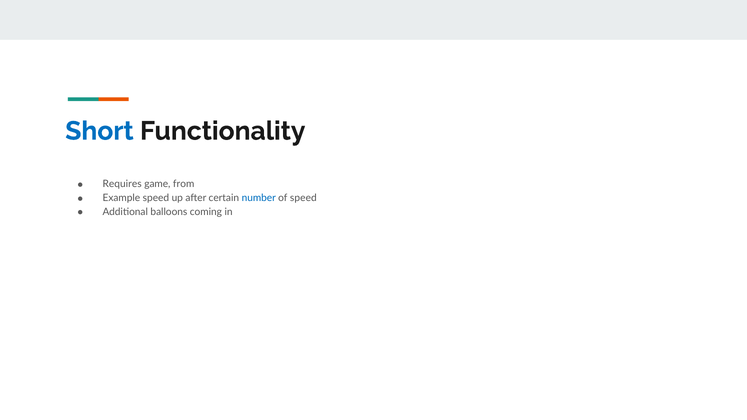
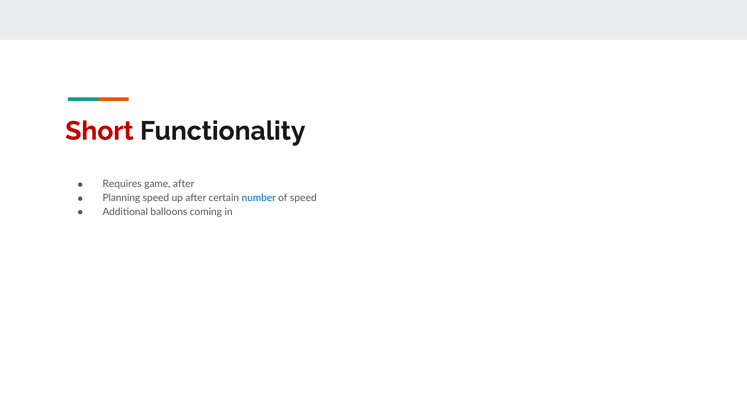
Short colour: blue -> red (99, 131)
game from: from -> after (184, 184)
Example: Example -> Planning (121, 198)
